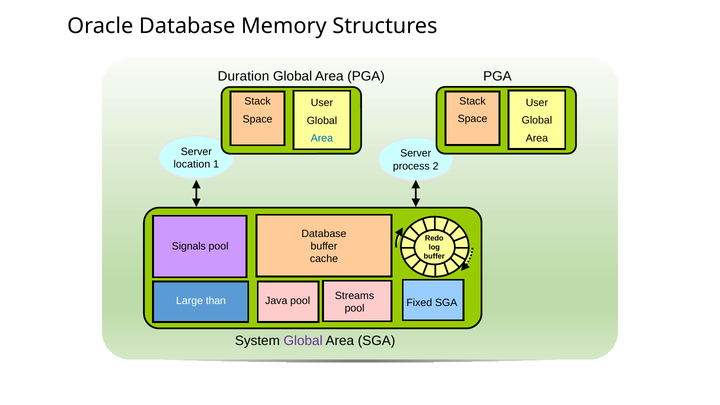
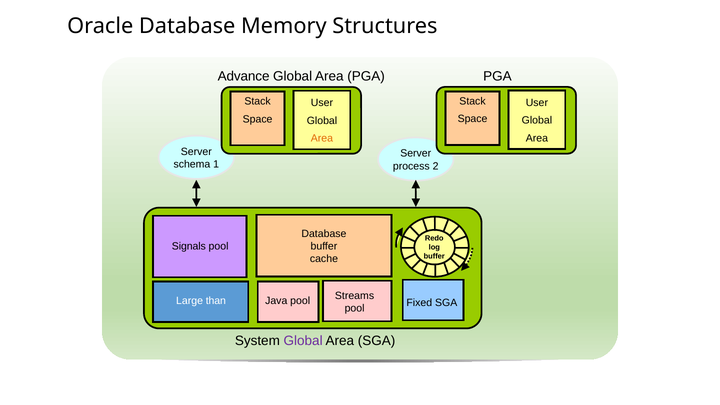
Duration: Duration -> Advance (244, 76)
Area colour: blue -> orange (322, 139)
location: location -> schema (192, 164)
